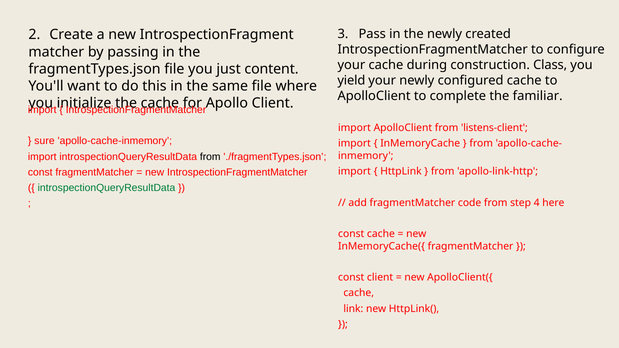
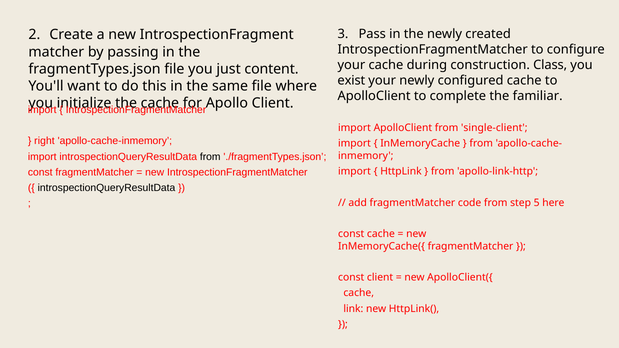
yield: yield -> exist (351, 80)
listens-client: listens-client -> single-client (494, 128)
sure: sure -> right (44, 141)
introspectionQueryResultData colour: green -> black (106, 188)
4: 4 -> 5 (537, 203)
